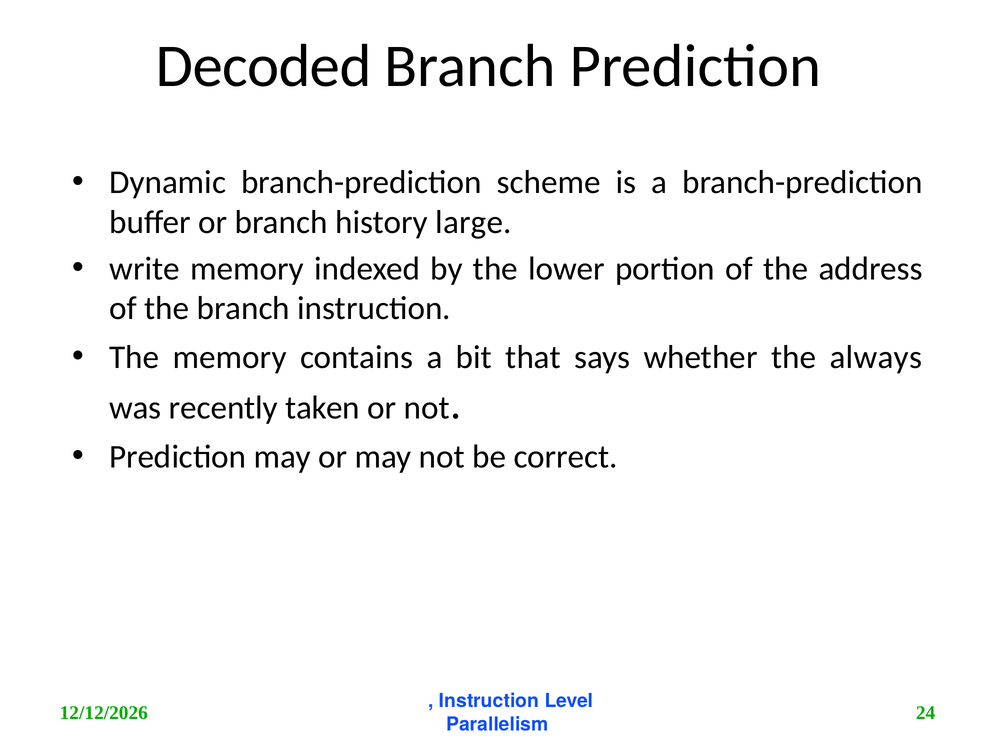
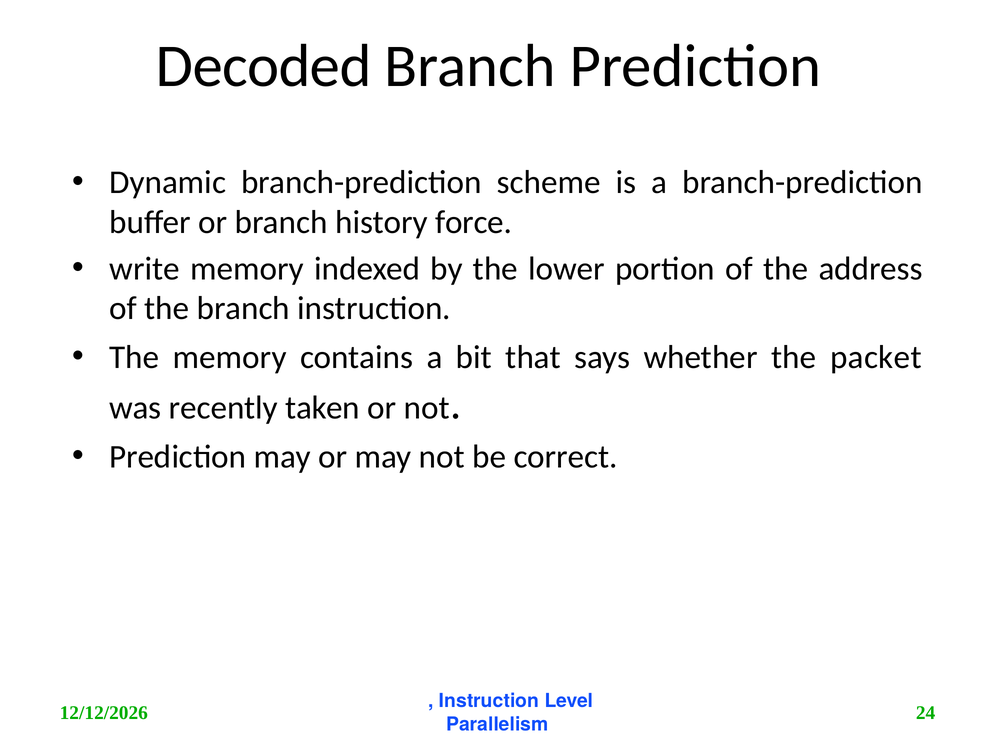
large: large -> force (474, 222)
always: always -> packet (876, 357)
